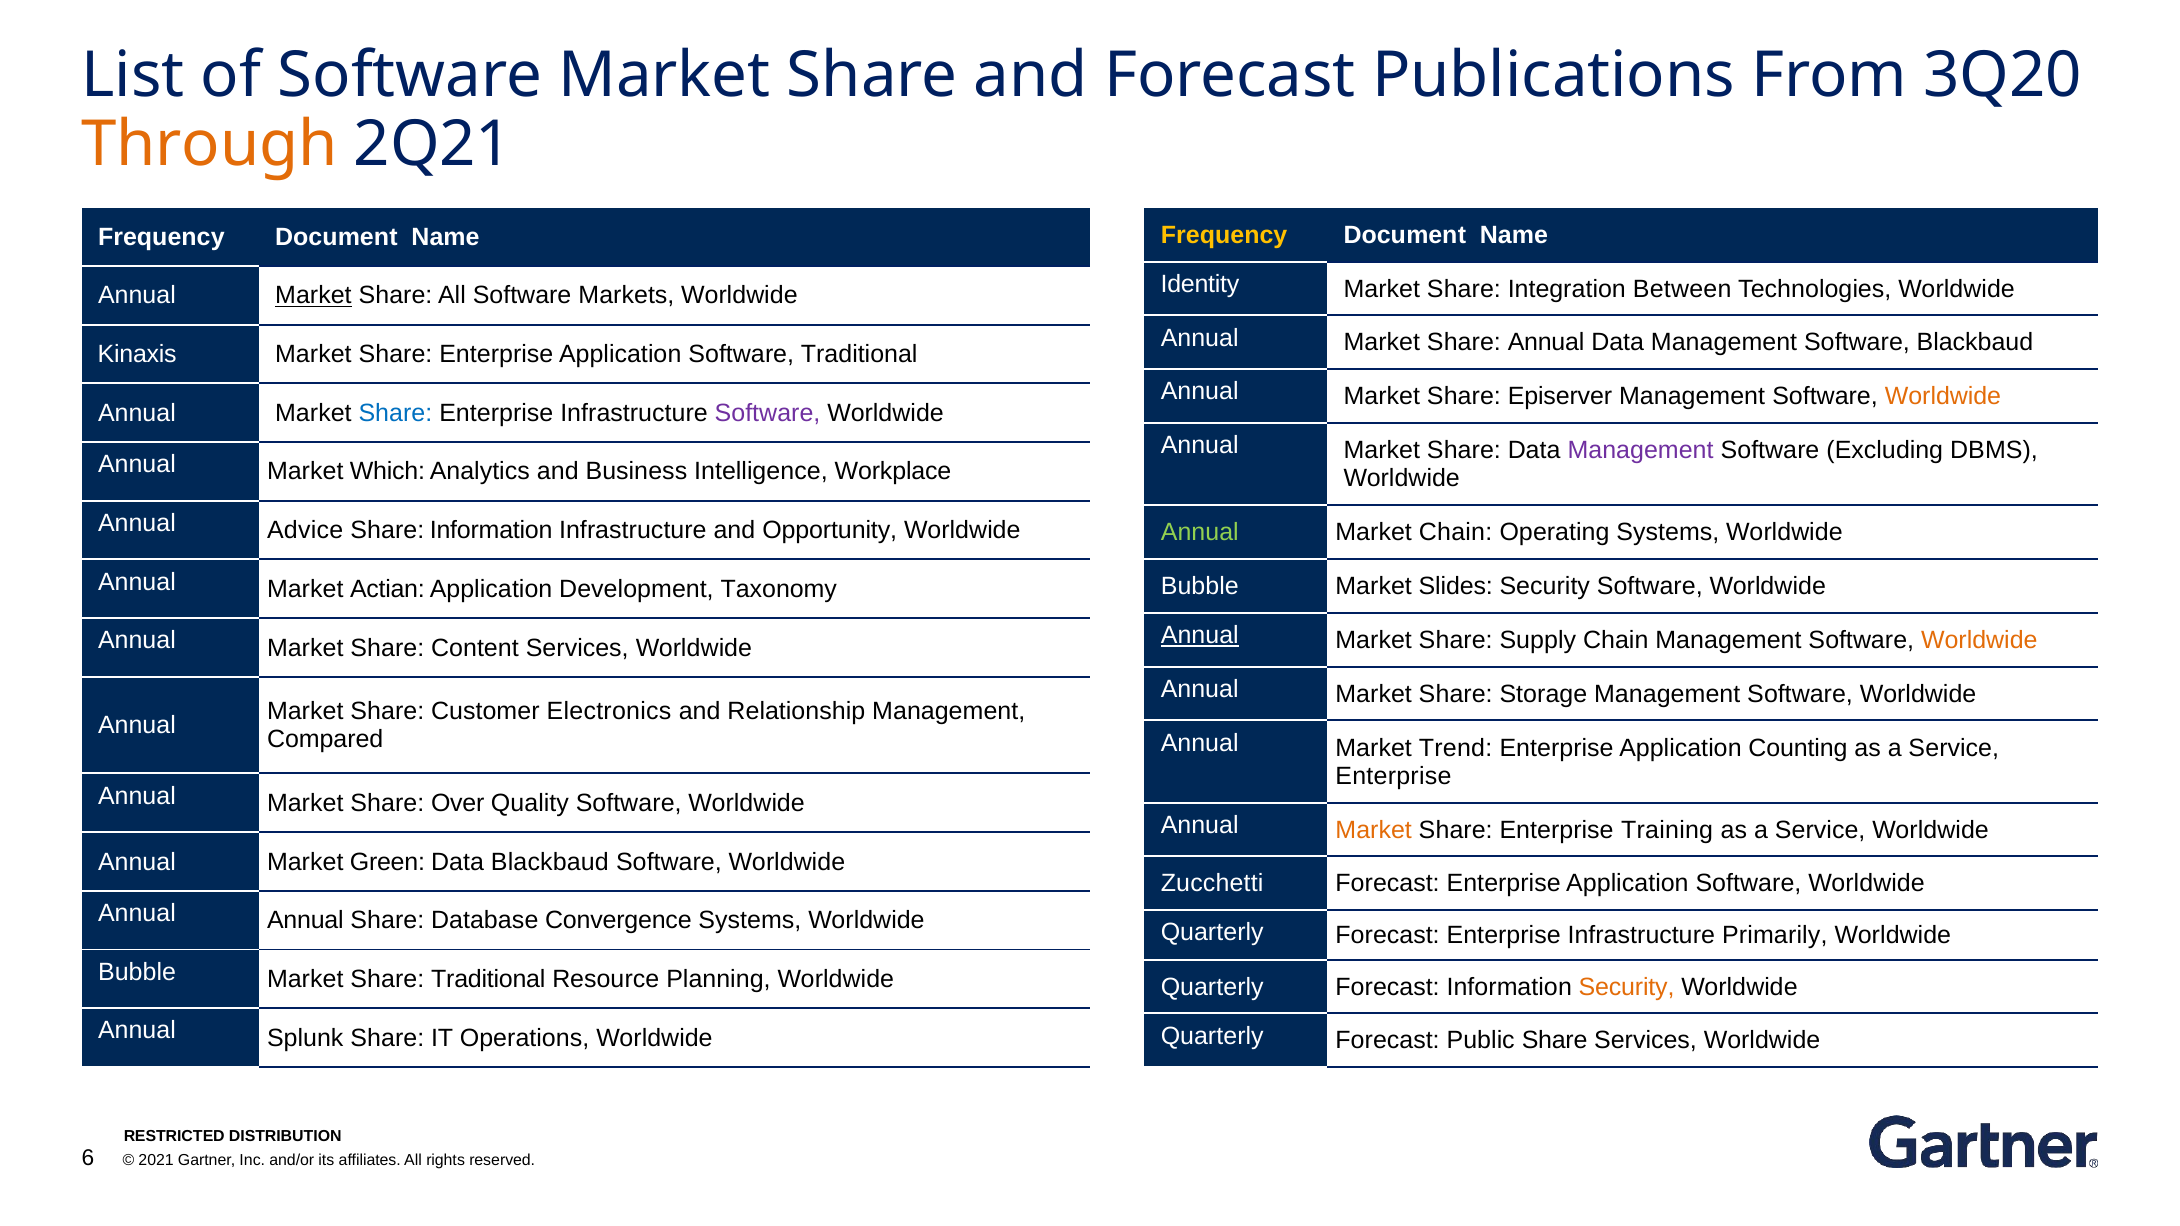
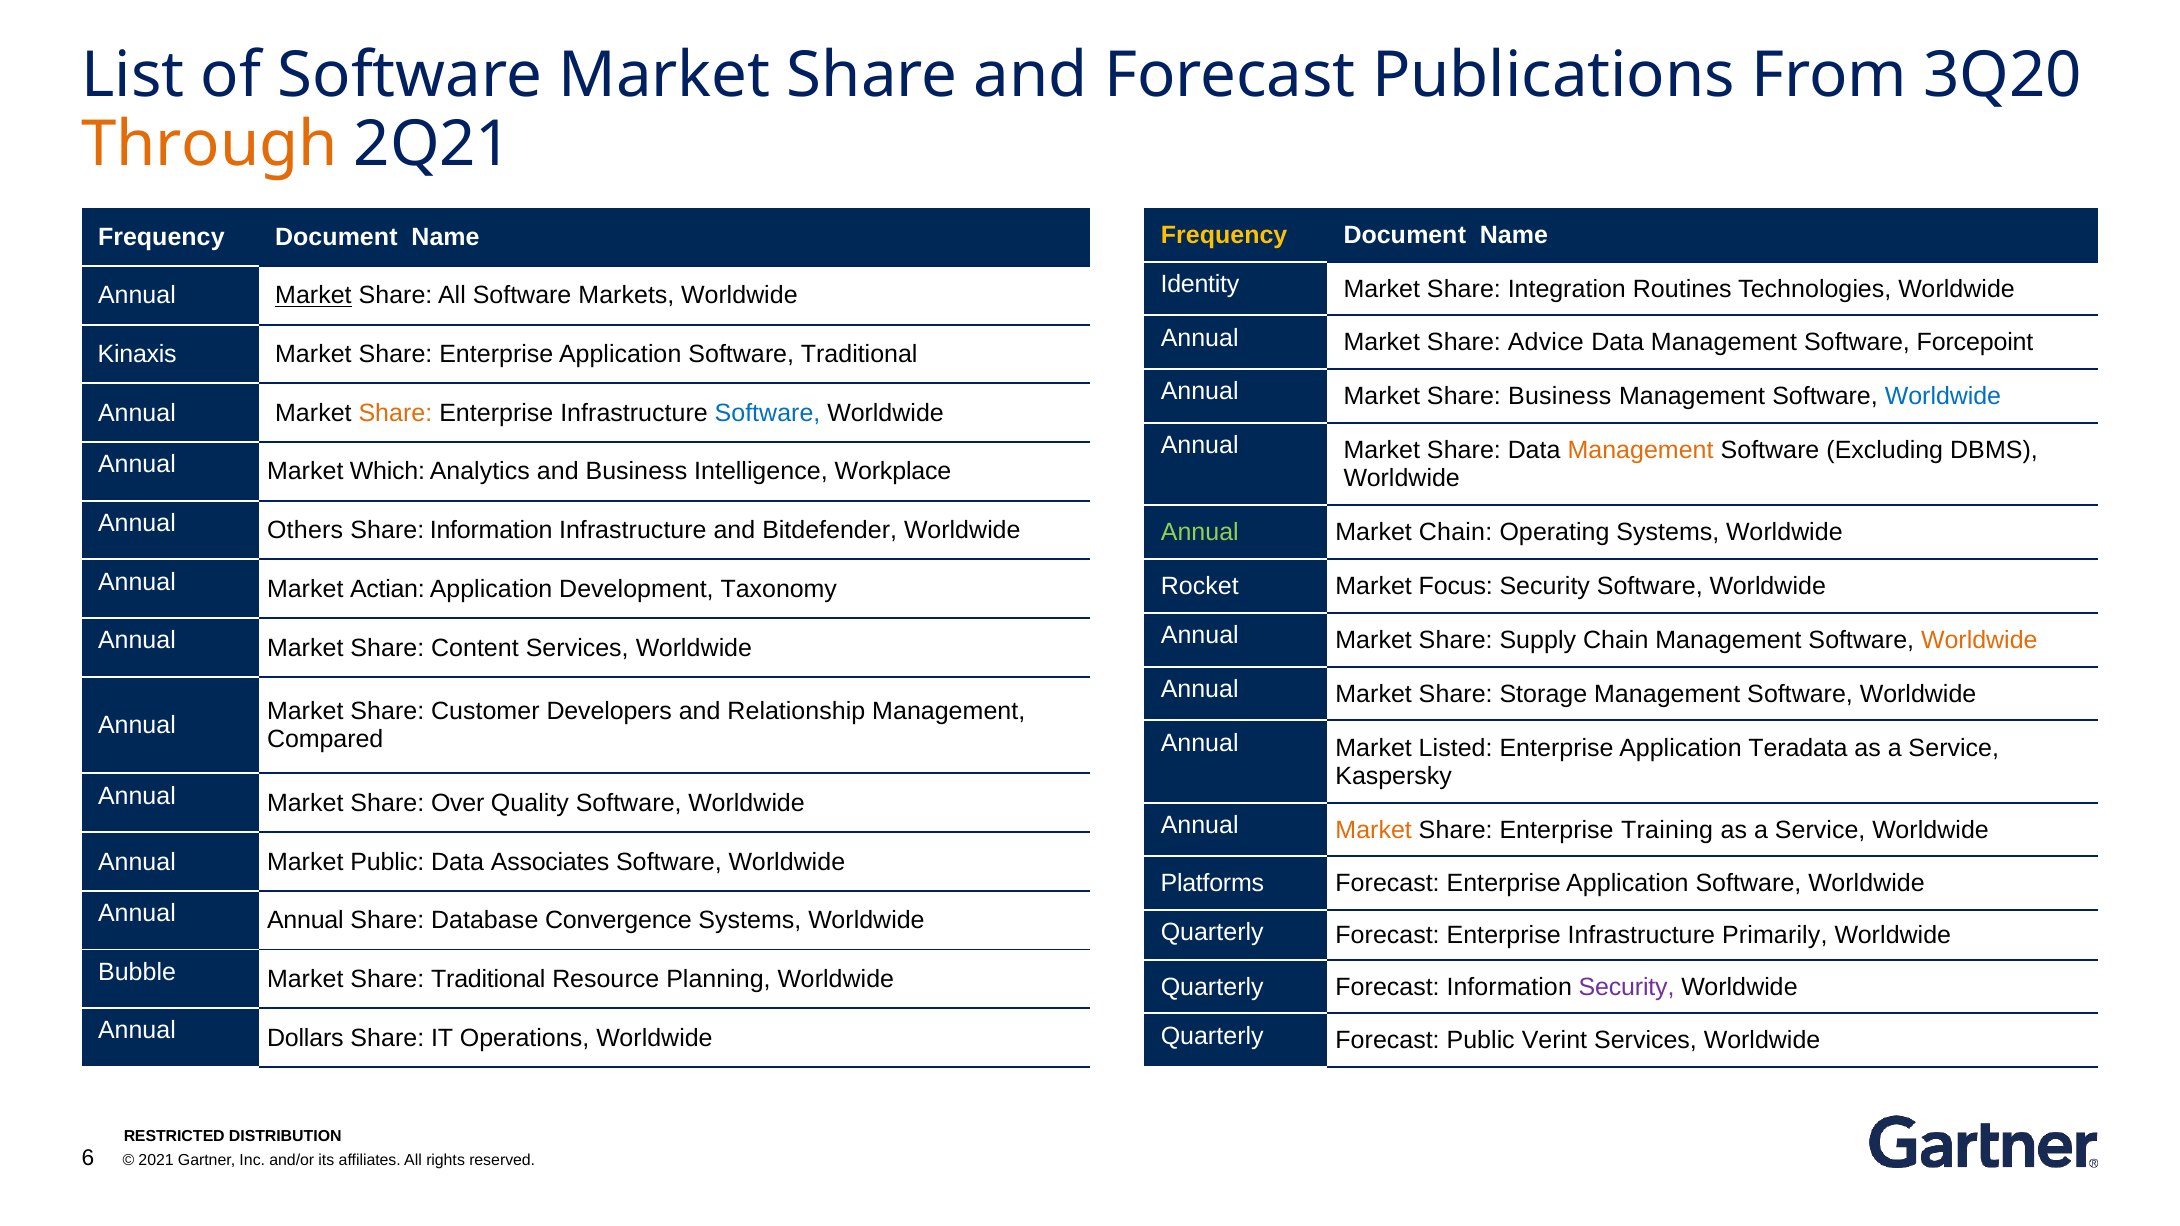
Between: Between -> Routines (1682, 289)
Share Annual: Annual -> Advice (1546, 343)
Software Blackbaud: Blackbaud -> Forcepoint (1975, 343)
Share Episerver: Episerver -> Business (1560, 397)
Worldwide colour: orange -> blue (1943, 397)
Share colour: blue -> orange (395, 413)
Software colour: purple -> blue (768, 413)
Management colour: purple -> orange (1641, 451)
Advice: Advice -> Others (305, 531)
Opportunity: Opportunity -> Bitdefender (830, 531)
Bubble: Bubble -> Rocket (1200, 586)
Slides: Slides -> Focus (1456, 586)
Annual underline: present -> none (1200, 635)
Electronics: Electronics -> Developers (609, 712)
Trend: Trend -> Listed (1456, 748)
Counting: Counting -> Teradata (1798, 748)
Enterprise: Enterprise -> Kaspersky (1394, 776)
Market Green: Green -> Public (387, 862)
Data Blackbaud: Blackbaud -> Associates (550, 862)
Zucchetti: Zucchetti -> Platforms (1212, 884)
Security colour: orange -> purple (1627, 987)
Splunk: Splunk -> Dollars (305, 1038)
Public Share: Share -> Verint (1554, 1041)
